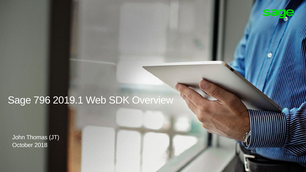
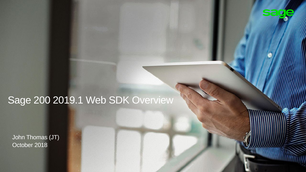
796: 796 -> 200 (42, 100)
